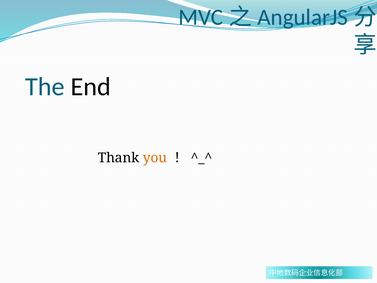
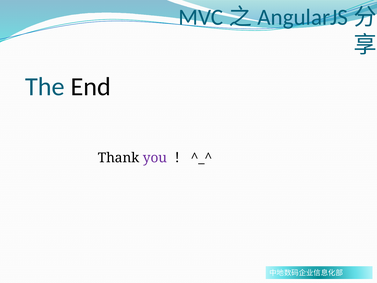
you colour: orange -> purple (155, 158)
